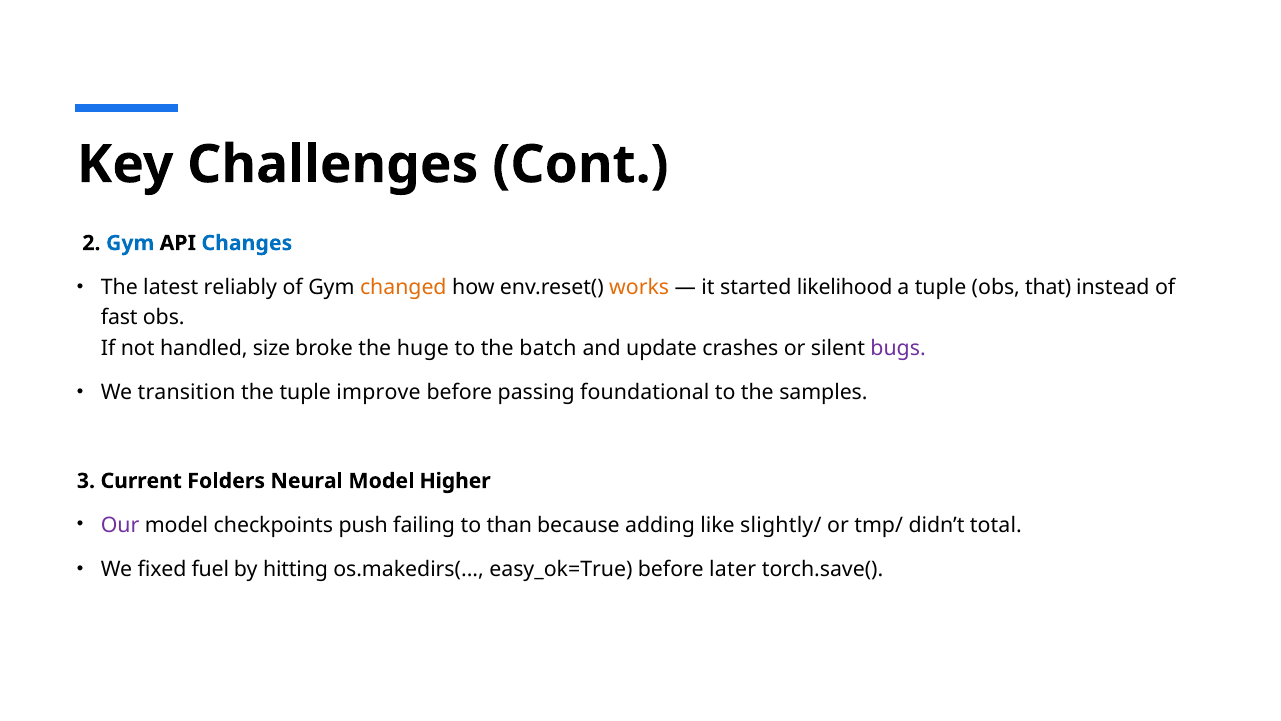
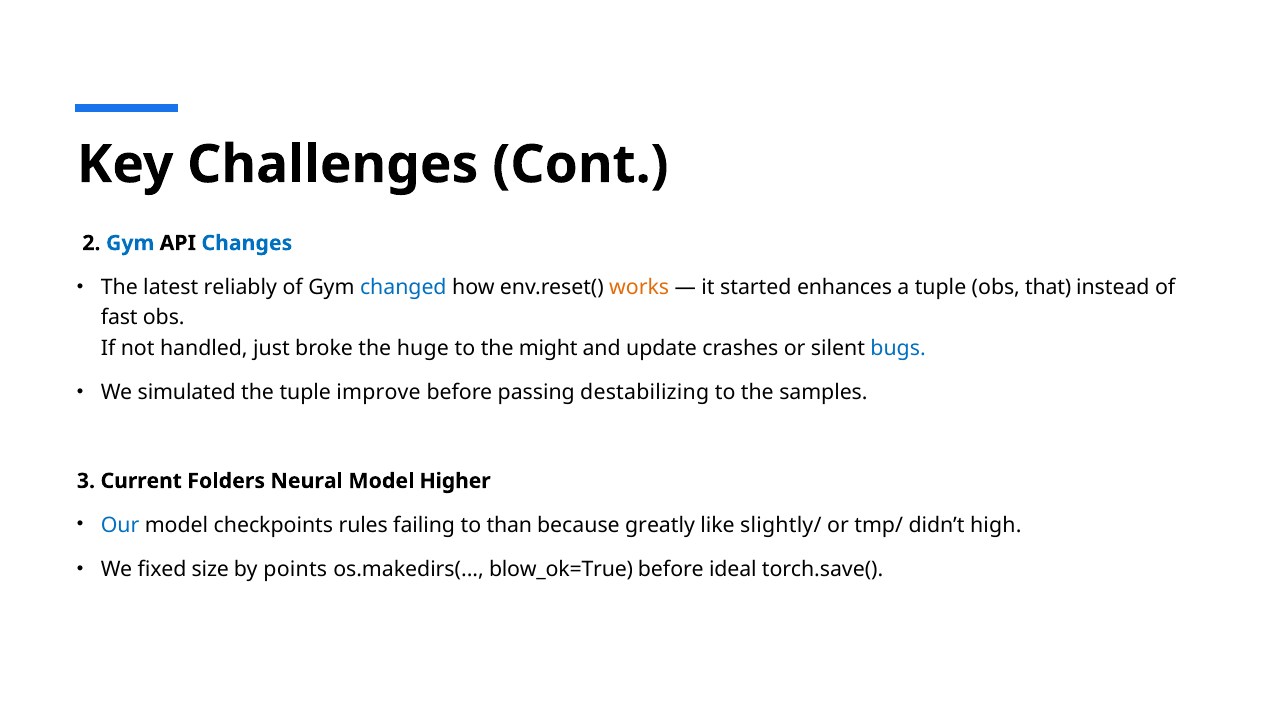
changed colour: orange -> blue (403, 287)
likelihood: likelihood -> enhances (845, 287)
size: size -> just (271, 348)
batch: batch -> might (548, 348)
bugs colour: purple -> blue (898, 348)
transition: transition -> simulated (187, 393)
foundational: foundational -> destabilizing (645, 393)
Our colour: purple -> blue (120, 525)
push: push -> rules (363, 525)
adding: adding -> greatly (660, 525)
total: total -> high (996, 525)
fuel: fuel -> size (210, 569)
hitting: hitting -> points (295, 569)
easy_ok=True: easy_ok=True -> blow_ok=True (561, 569)
later: later -> ideal (733, 569)
